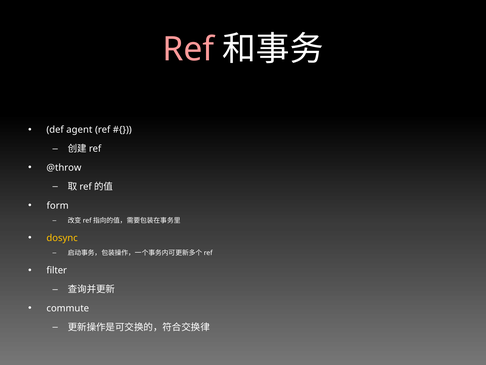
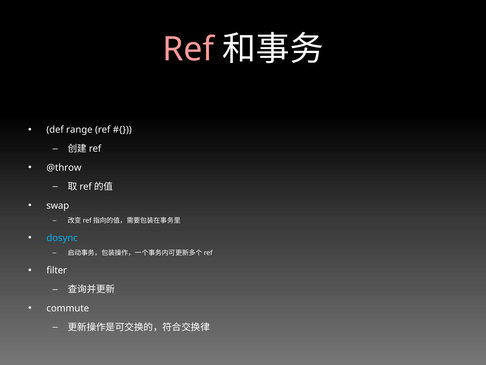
agent: agent -> range (79, 130)
form: form -> swap (58, 205)
dosync colour: yellow -> light blue (62, 238)
